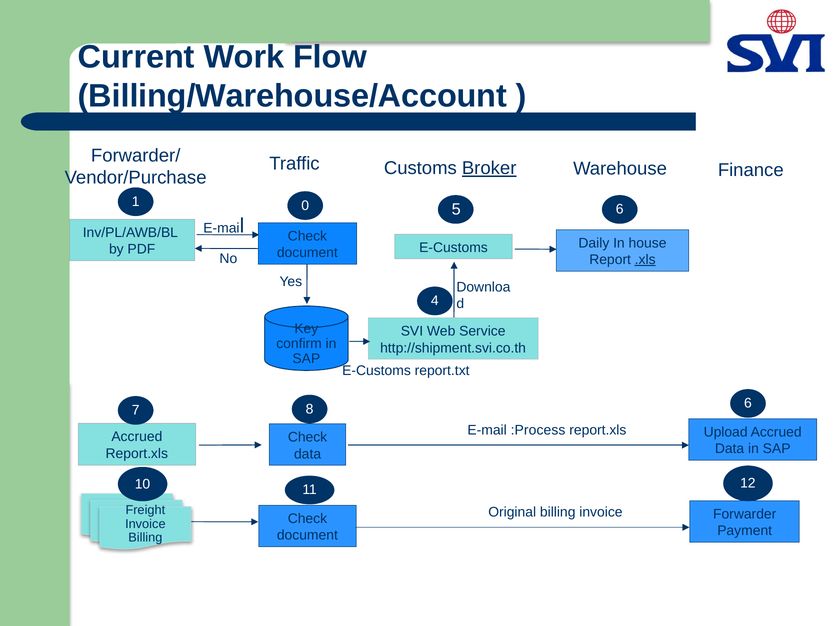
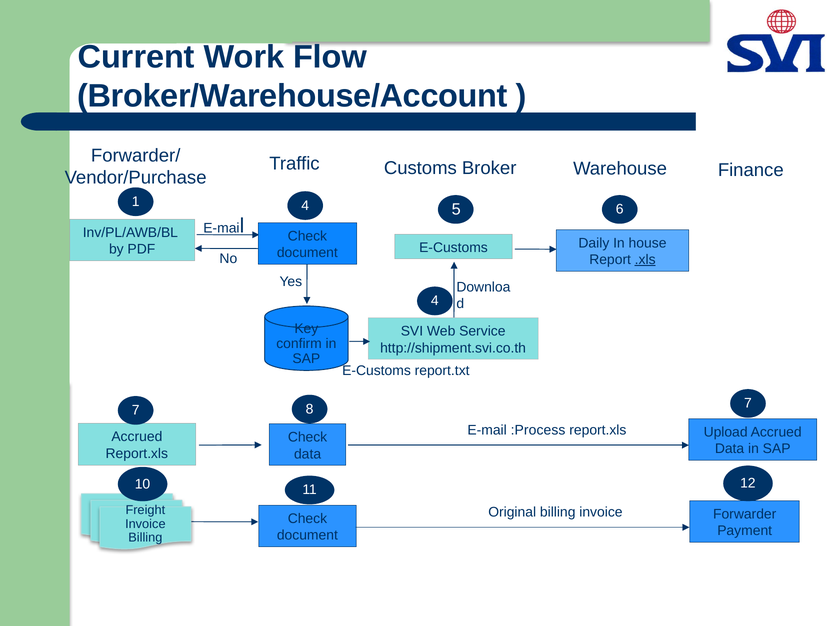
Billing/Warehouse/Account: Billing/Warehouse/Account -> Broker/Warehouse/Account (292, 96)
Broker underline: present -> none (489, 168)
1 0: 0 -> 4 (305, 206)
8 6: 6 -> 7 (748, 403)
